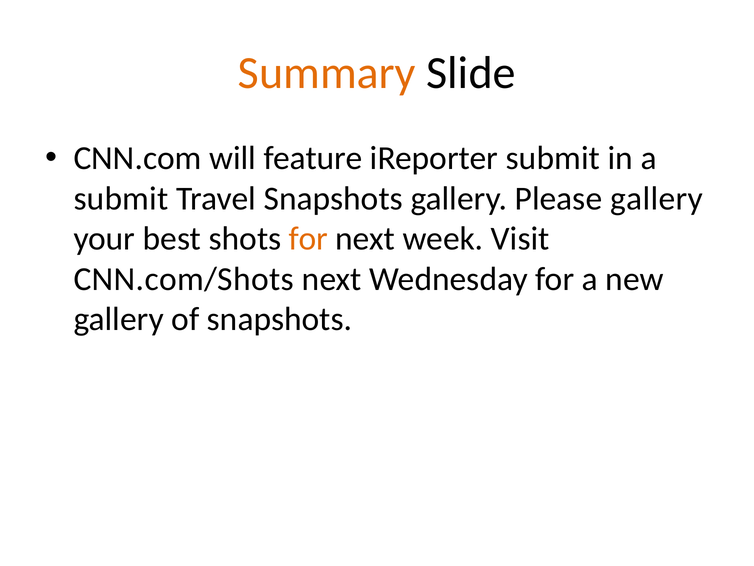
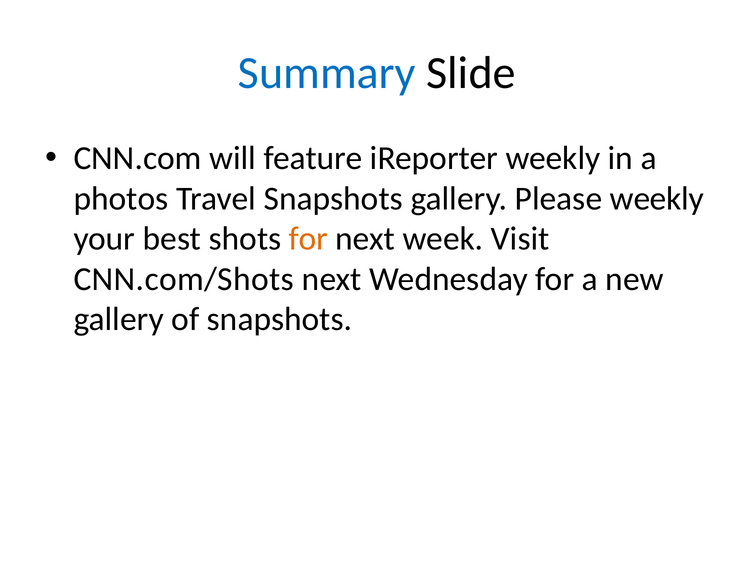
Summary colour: orange -> blue (327, 73)
iReporter submit: submit -> weekly (553, 158)
submit: submit -> photos (121, 198)
Please gallery: gallery -> weekly (657, 198)
